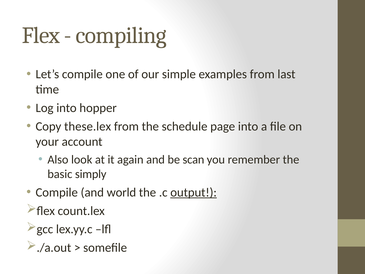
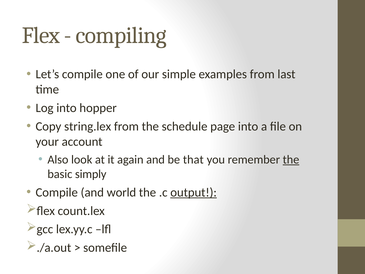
these.lex: these.lex -> string.lex (88, 126)
scan: scan -> that (193, 159)
the underline: none -> present (291, 159)
